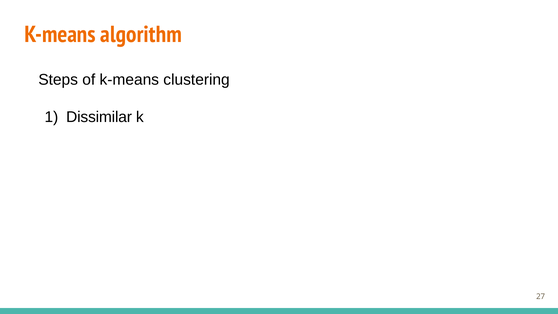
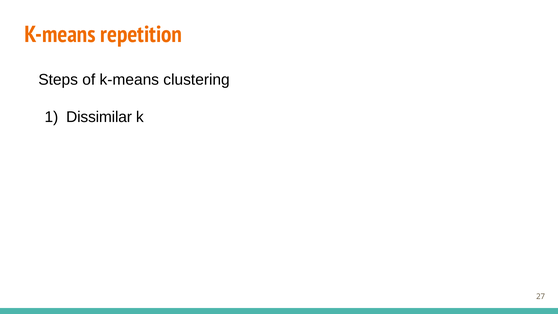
algorithm: algorithm -> repetition (141, 34)
